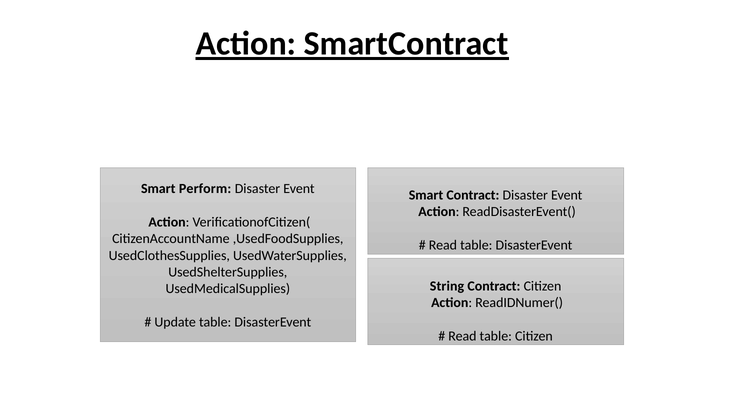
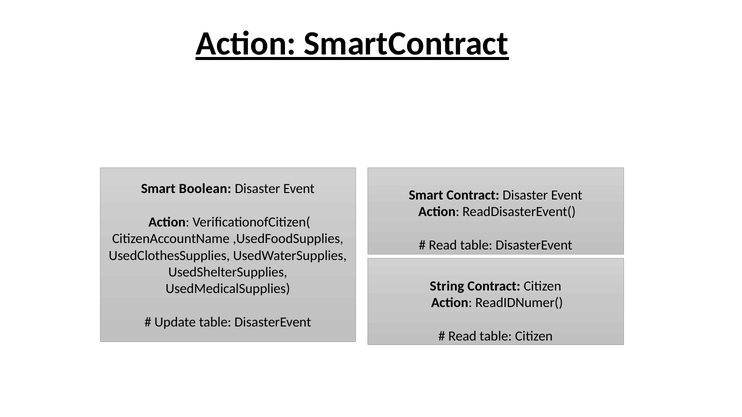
Perform: Perform -> Boolean (205, 189)
